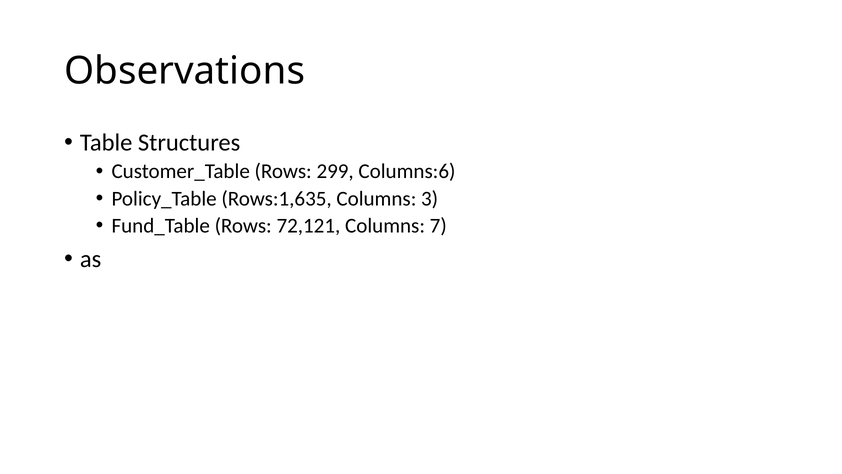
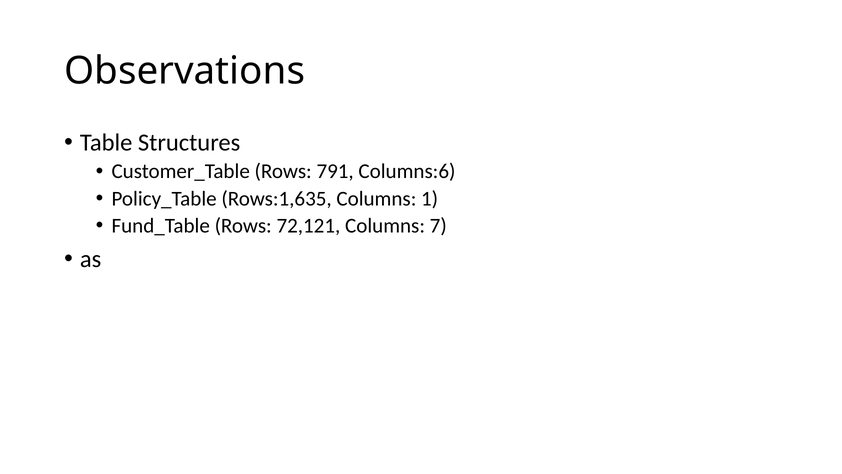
299: 299 -> 791 (335, 171)
3: 3 -> 1 (430, 198)
